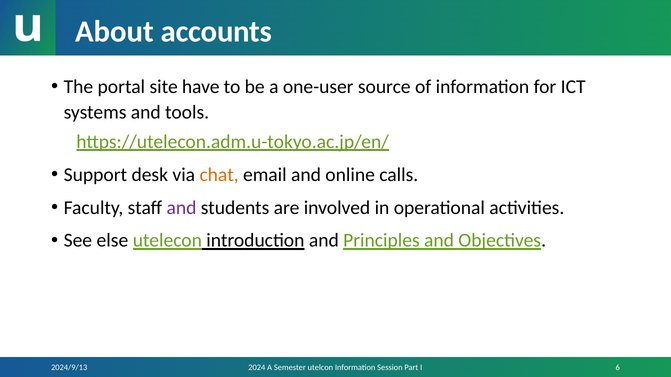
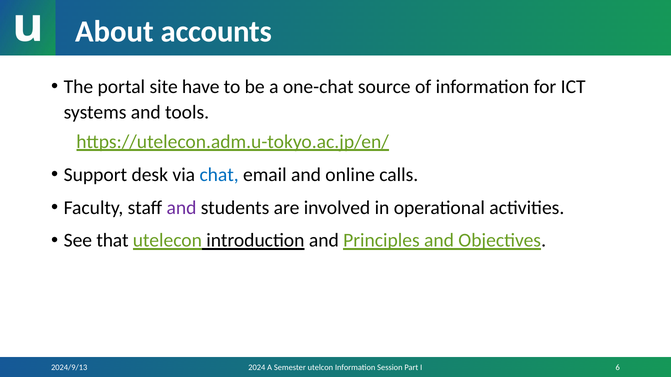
one-user: one-user -> one-chat (318, 87)
chat colour: orange -> blue (219, 175)
else: else -> that (113, 241)
